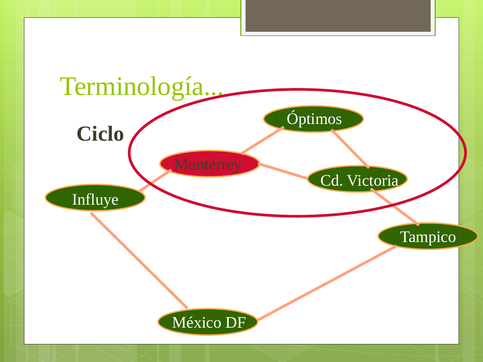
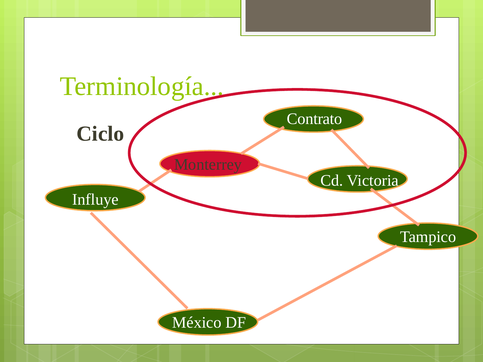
Óptimos: Óptimos -> Contrato (315, 119)
